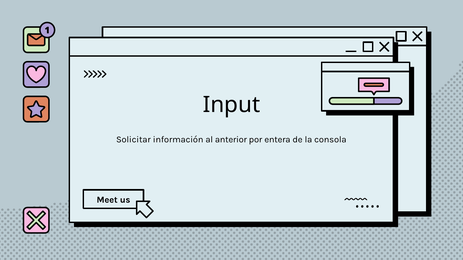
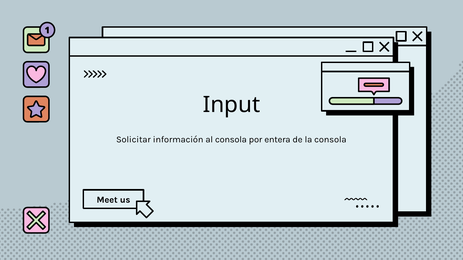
al anterior: anterior -> consola (231, 140)
